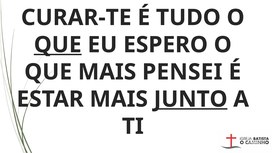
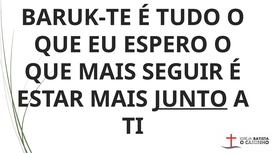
CURAR-TE: CURAR-TE -> BARUK-TE (76, 18)
QUE underline: present -> none (58, 45)
PENSEI: PENSEI -> SEGUIR (182, 72)
